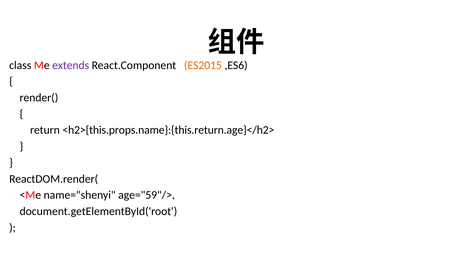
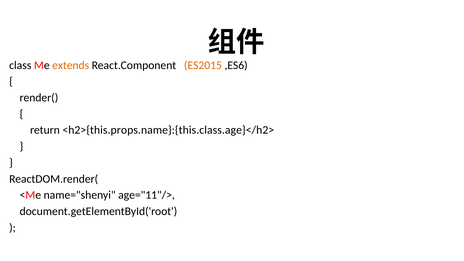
extends colour: purple -> orange (71, 65)
<h2>{this.props.name}:{this.return.age}</h2>: <h2>{this.props.name}:{this.return.age}</h2> -> <h2>{this.props.name}:{this.class.age}</h2> (168, 130)
age="59"/>: age="59"/> -> age="11"/> (147, 195)
